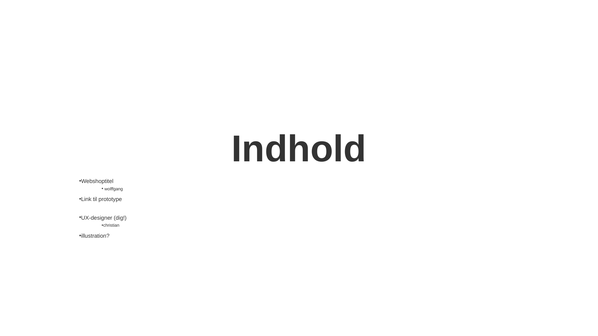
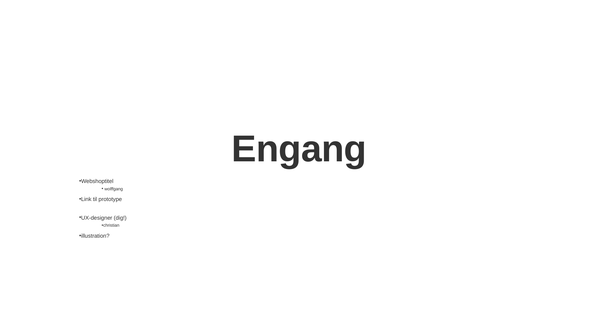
Indhold: Indhold -> Engang (299, 149)
